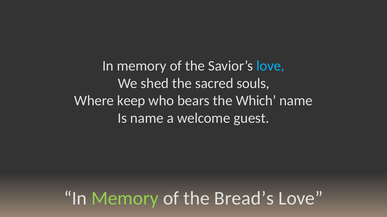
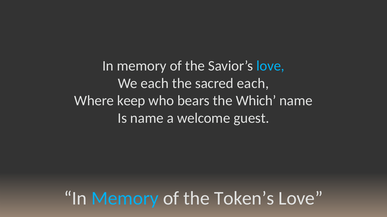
We shed: shed -> each (155, 84)
sacred souls: souls -> each (253, 84)
Memory colour: light green -> light blue (125, 199)
Bread’s: Bread’s -> Token’s (244, 199)
